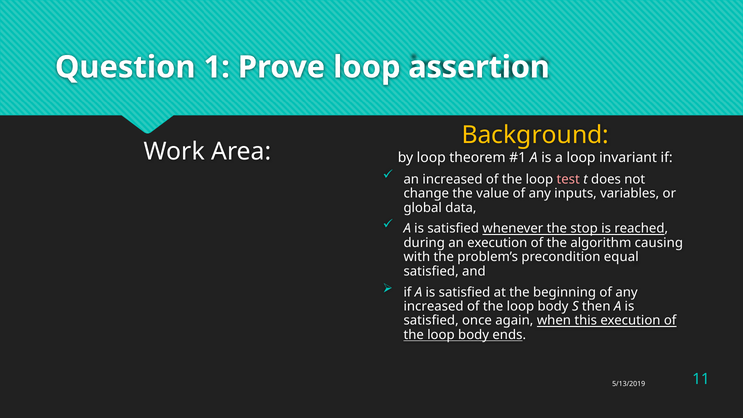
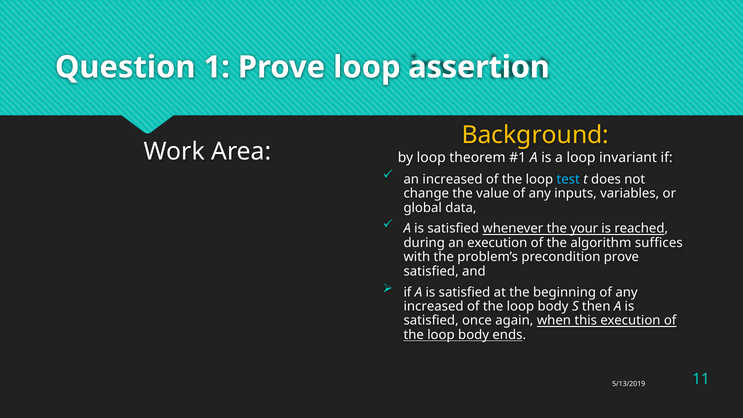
test colour: pink -> light blue (568, 179)
stop: stop -> your (584, 229)
causing: causing -> suffices (659, 243)
precondition equal: equal -> prove (621, 257)
